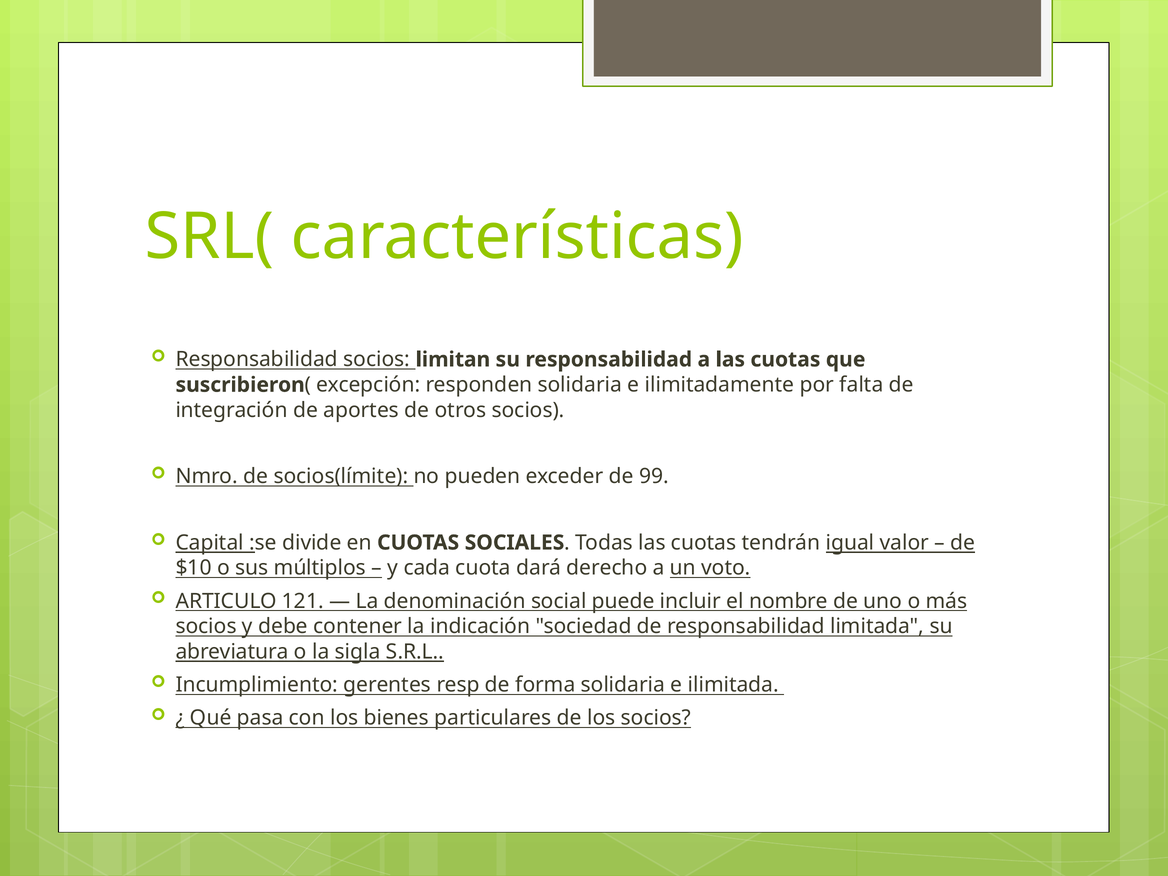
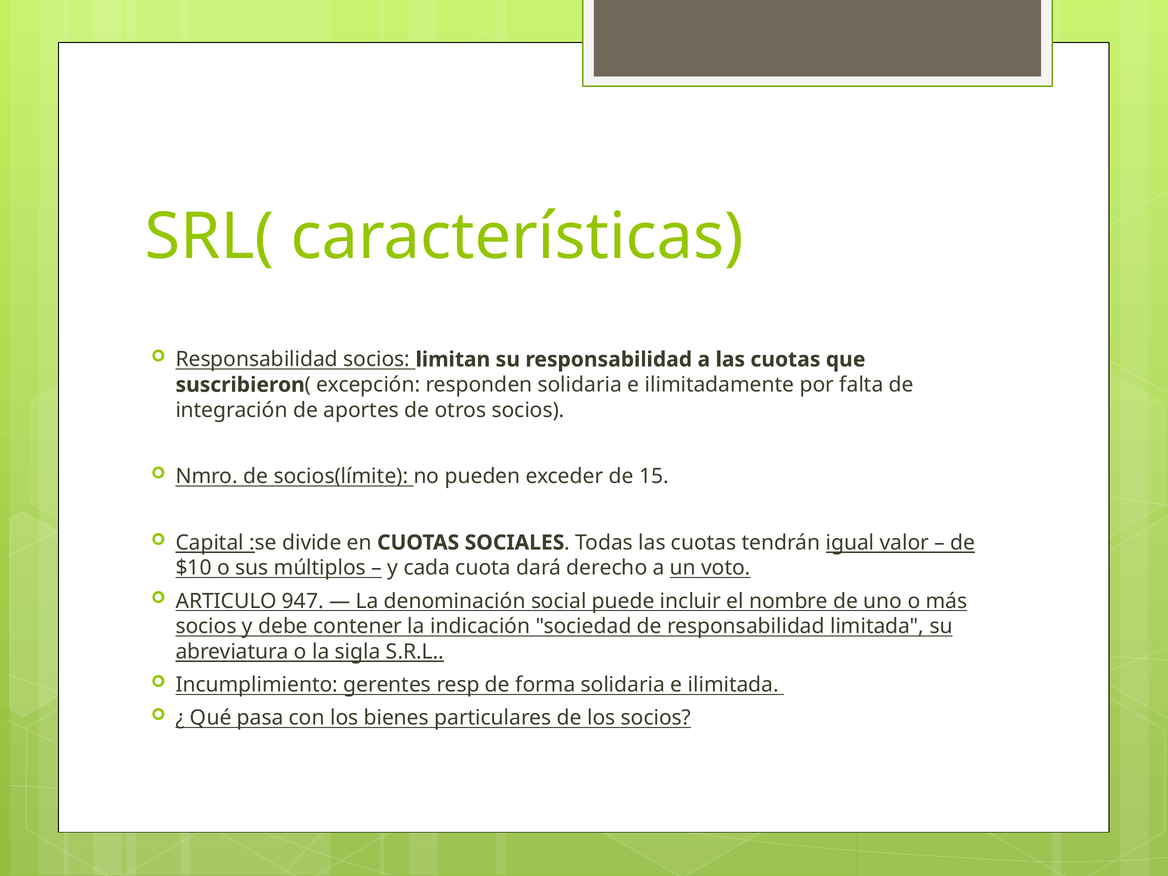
99: 99 -> 15 (654, 476)
121: 121 -> 947 (303, 601)
